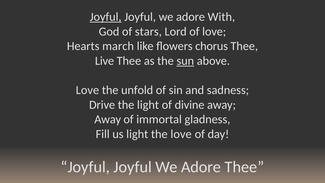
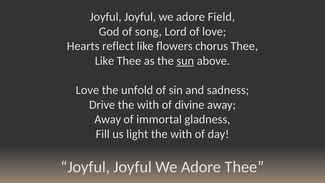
Joyful underline: present -> none (106, 17)
With: With -> Field (221, 17)
stars: stars -> song (148, 32)
march: march -> reflect (118, 46)
Live: Live -> Like (104, 61)
Drive the light: light -> with (148, 105)
love: love -> with (181, 134)
